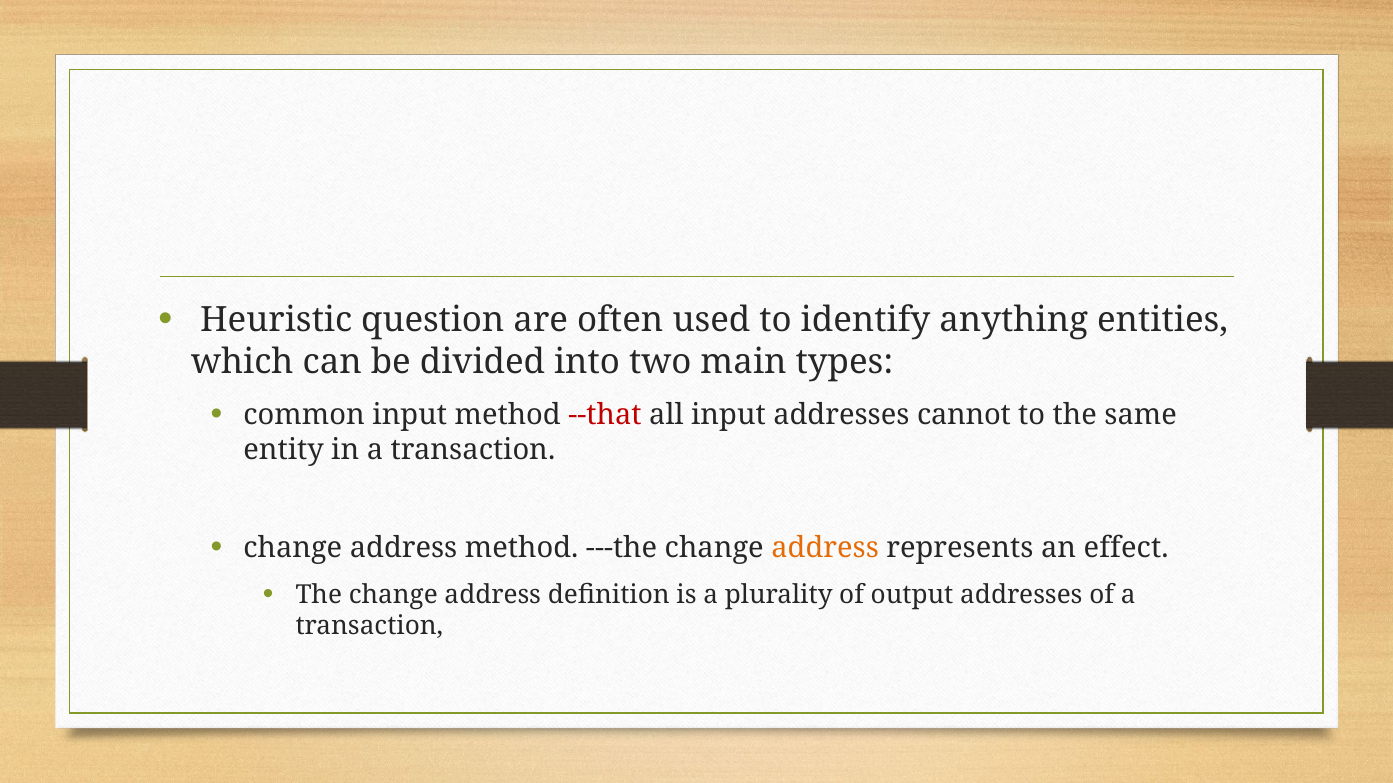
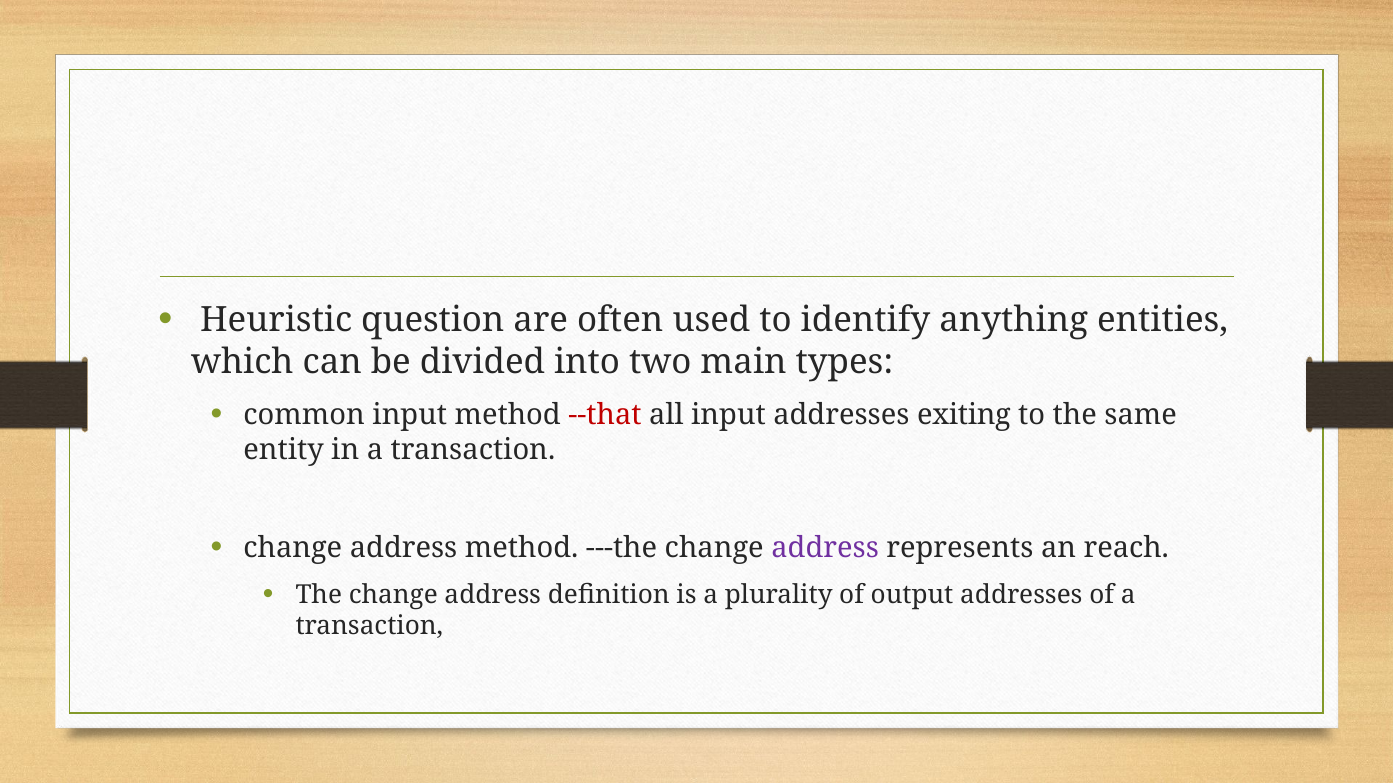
cannot: cannot -> exiting (964, 415)
address colour: orange -> purple (825, 548)
effect: effect -> reach (1126, 548)
